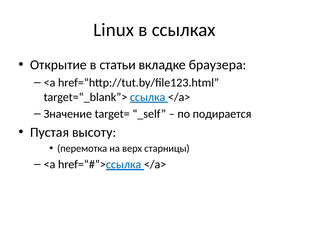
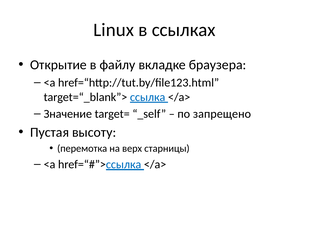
статьи: статьи -> файлу (118, 65)
подирается: подирается -> запрещено (222, 114)
